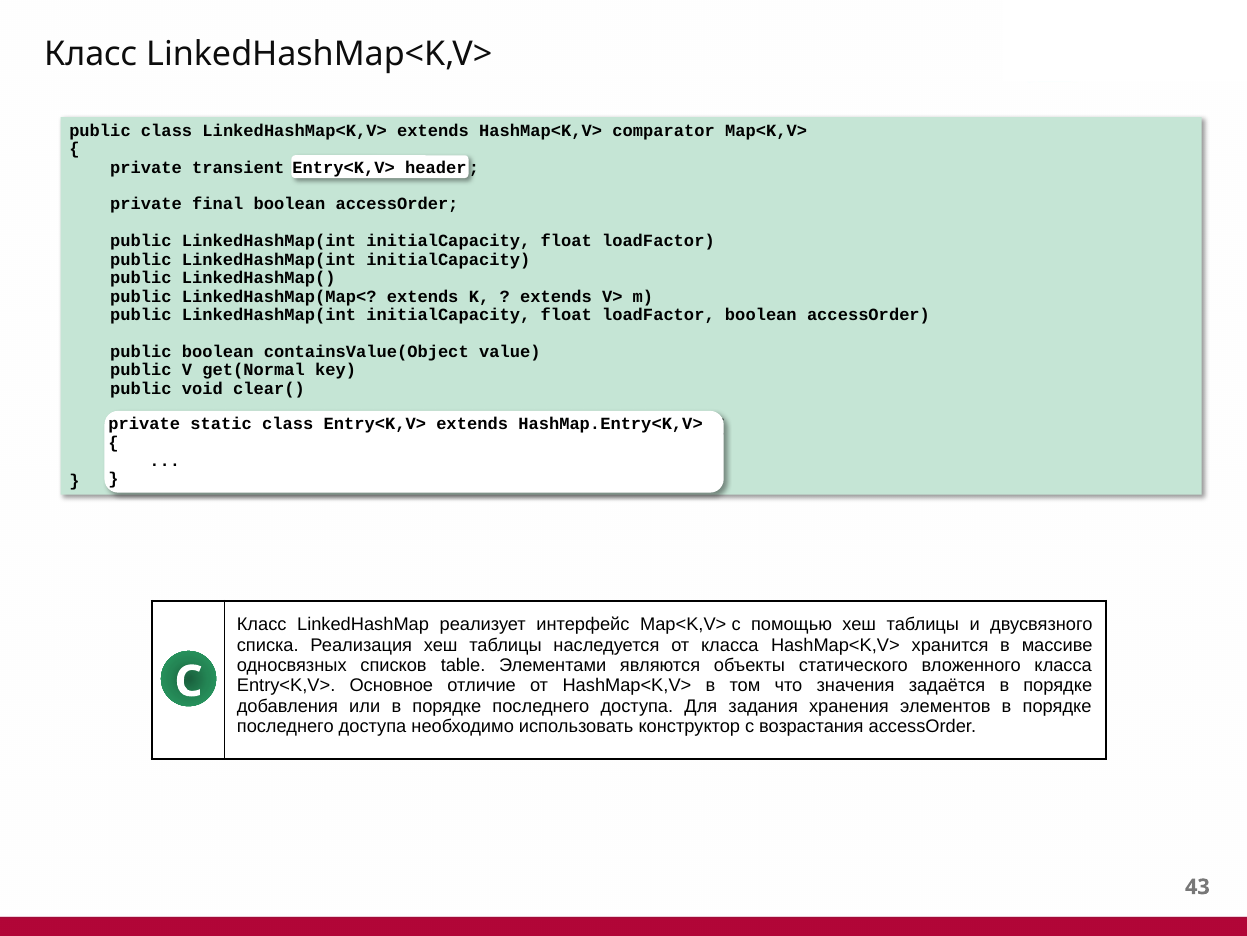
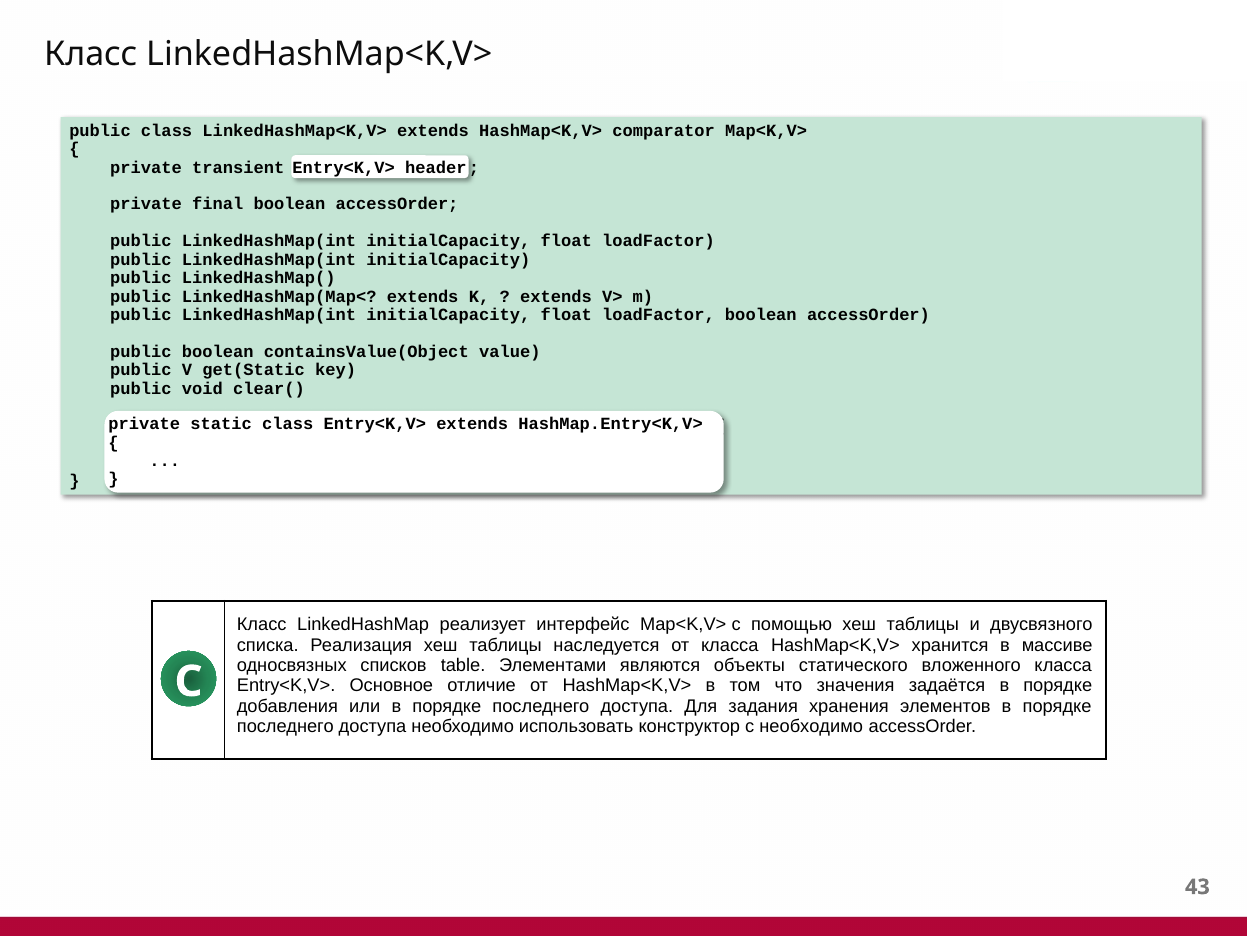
get(Normal: get(Normal -> get(Static (254, 370)
с возрастания: возрастания -> необходимо (811, 726)
